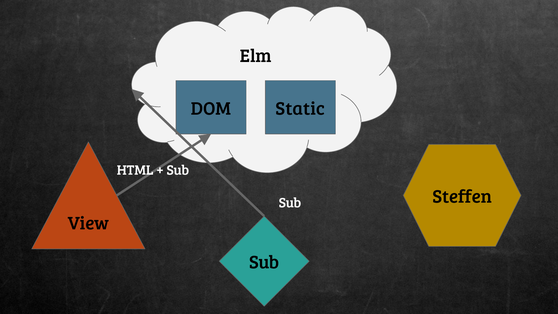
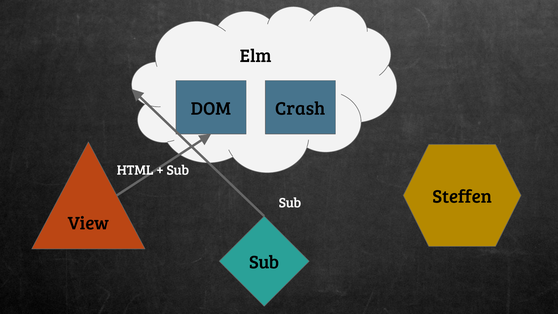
Static: Static -> Crash (300, 108)
